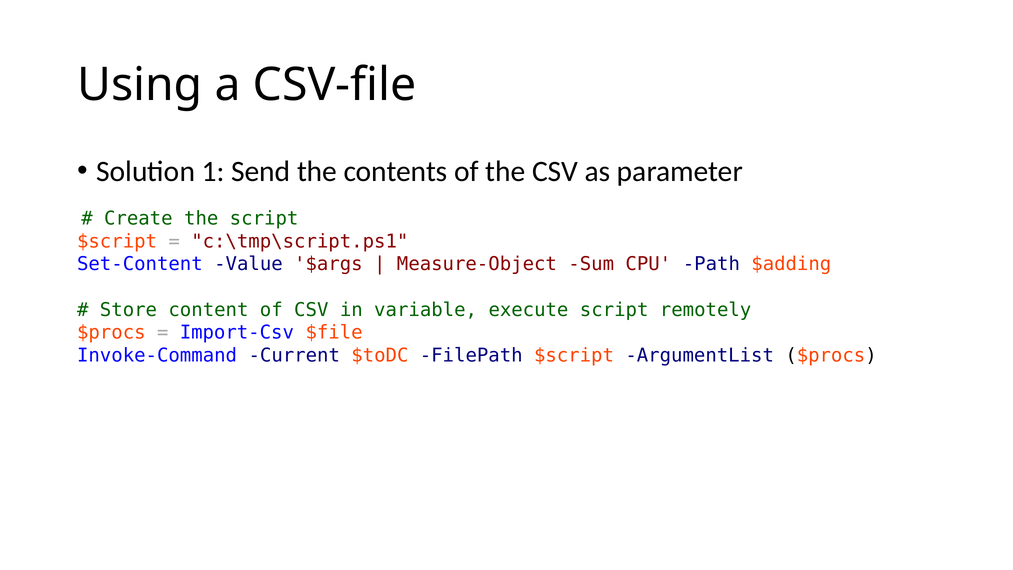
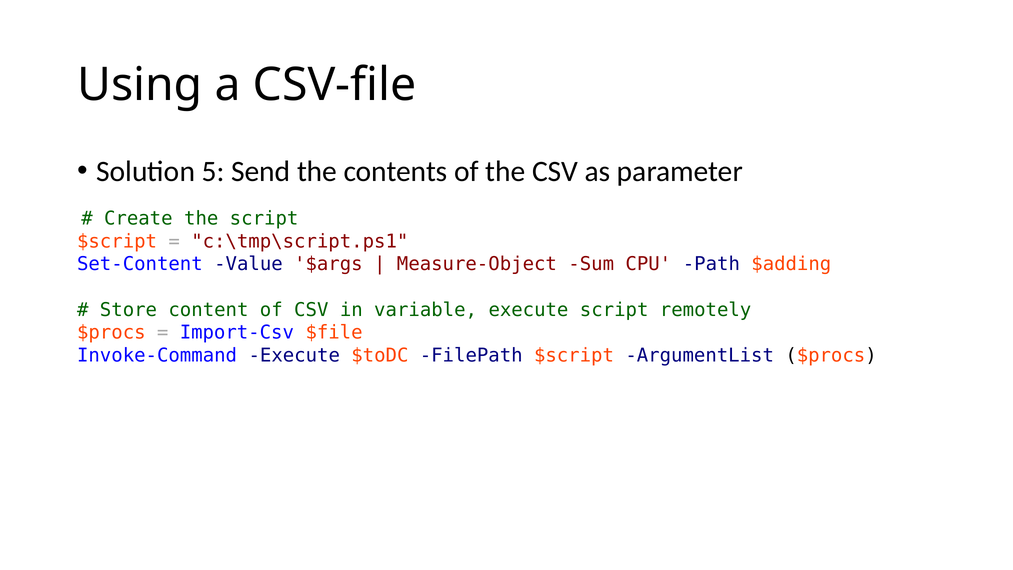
1: 1 -> 5 (213, 171)
Invoke-Command Current: Current -> Execute (294, 355)
